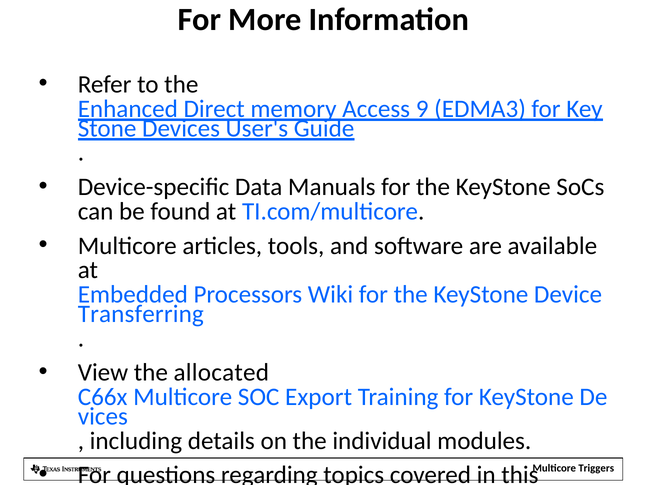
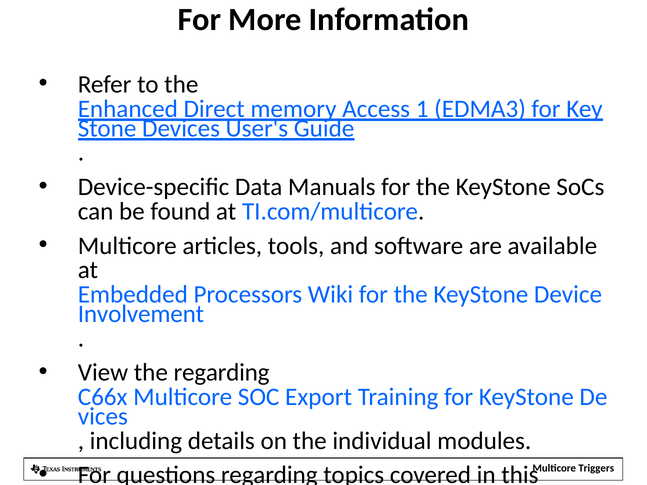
9: 9 -> 1 (422, 109)
Transferring: Transferring -> Involvement (141, 314)
the allocated: allocated -> regarding (222, 373)
